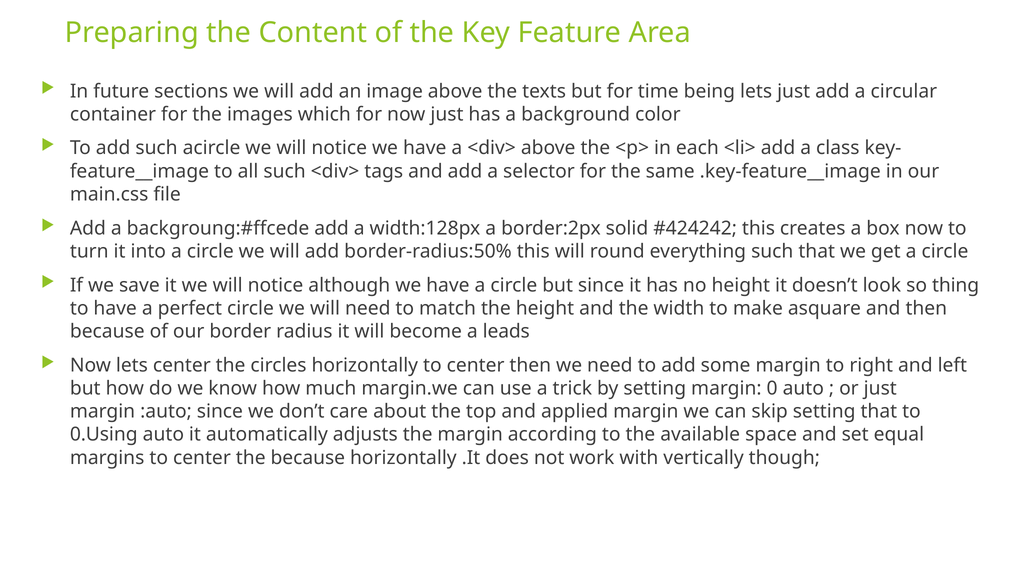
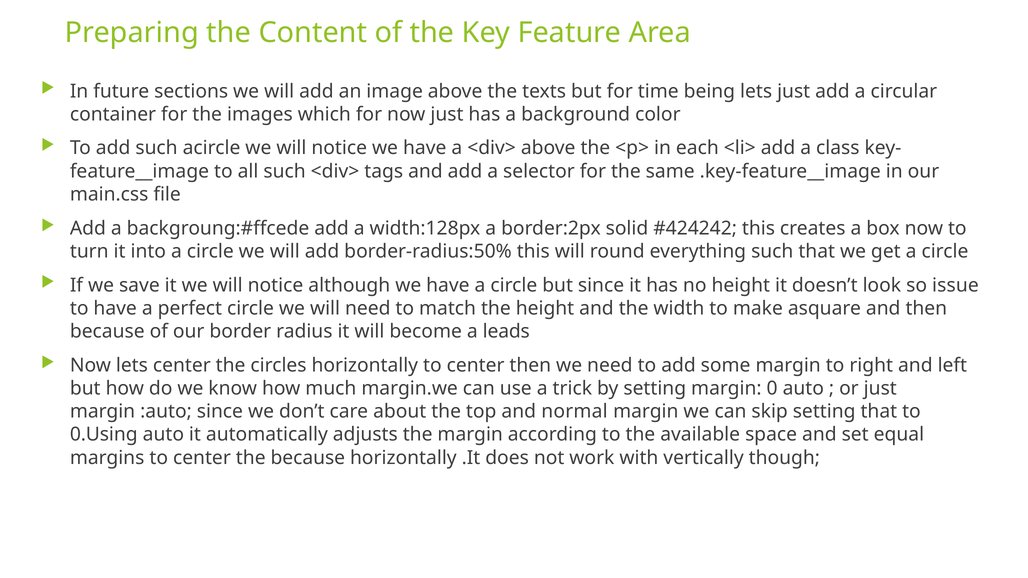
thing: thing -> issue (955, 285)
applied: applied -> normal (575, 412)
